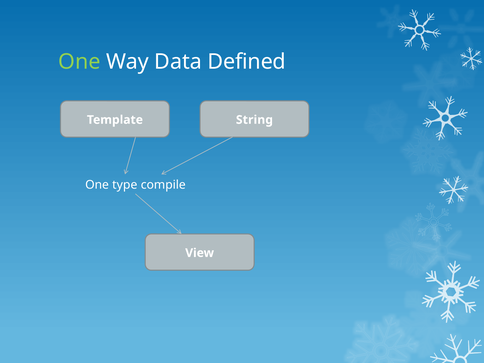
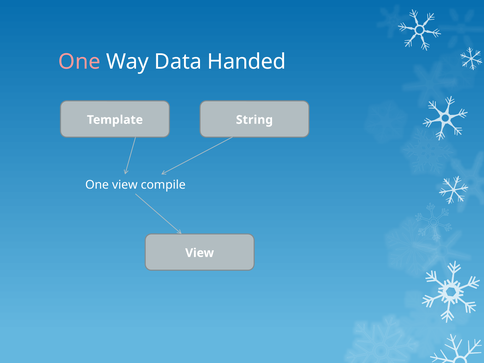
One colour: light green -> pink (79, 62)
Defined: Defined -> Handed (247, 62)
One type: type -> view (125, 185)
